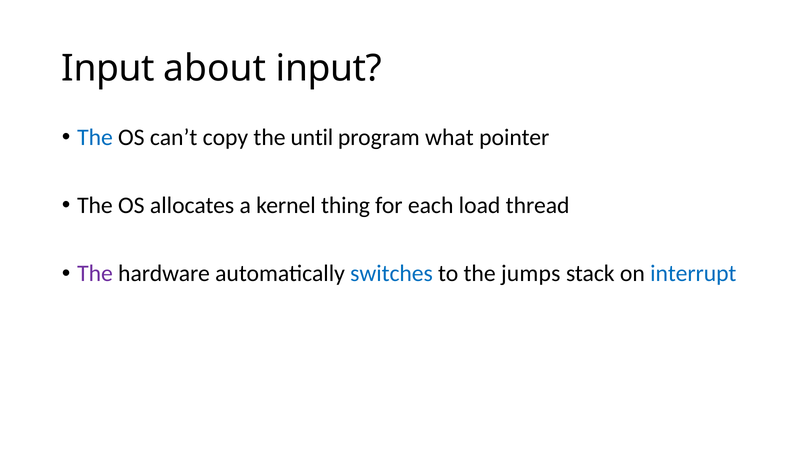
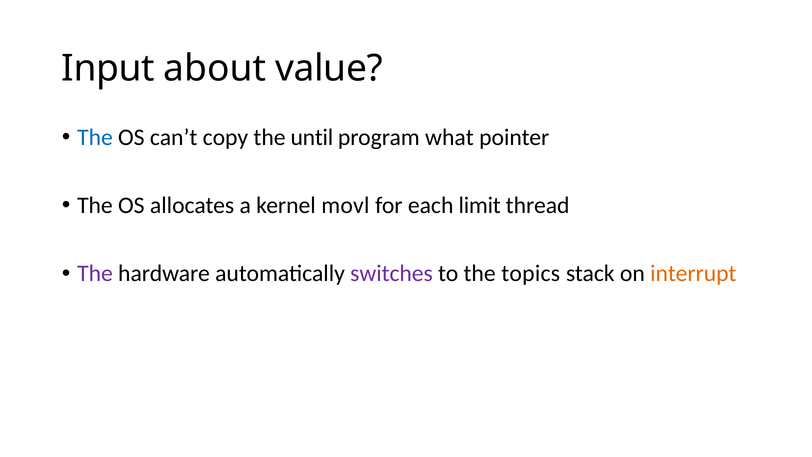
about input: input -> value (329, 68)
thing: thing -> movl (345, 205)
load: load -> limit (480, 205)
switches colour: blue -> purple (392, 273)
jumps: jumps -> topics (531, 273)
interrupt colour: blue -> orange (693, 273)
